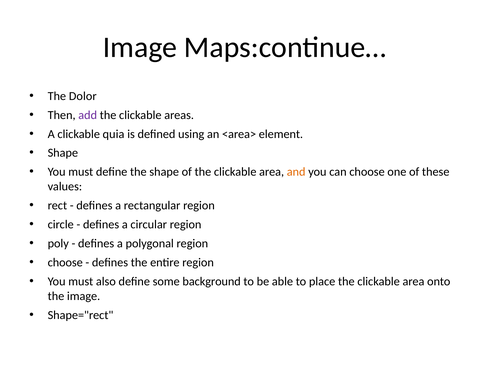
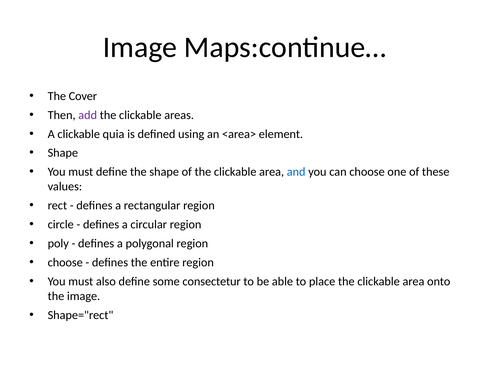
Dolor: Dolor -> Cover (83, 96)
and colour: orange -> blue (296, 172)
background: background -> consectetur (212, 282)
